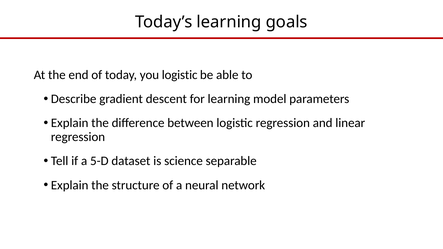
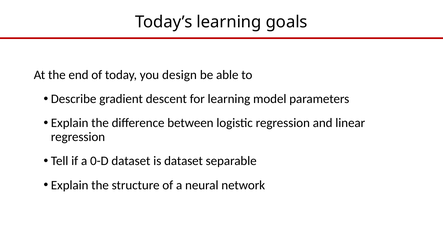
you logistic: logistic -> design (179, 75)
5-D: 5-D -> 0-D (99, 161)
is science: science -> dataset (184, 161)
